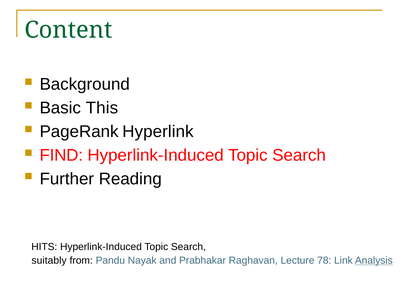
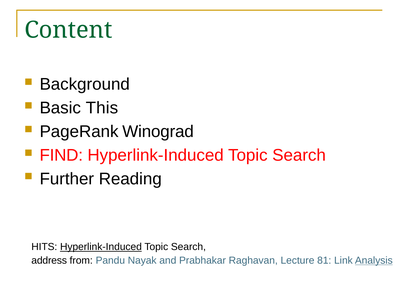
Hyperlink: Hyperlink -> Winograd (158, 132)
Hyperlink-Induced underline: none -> present (101, 247)
suitably: suitably -> address (49, 261)
78: 78 -> 81 (324, 261)
